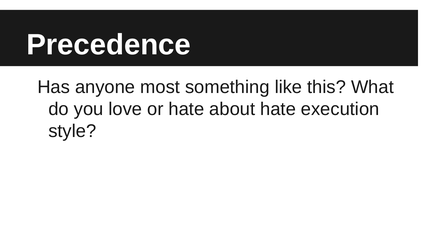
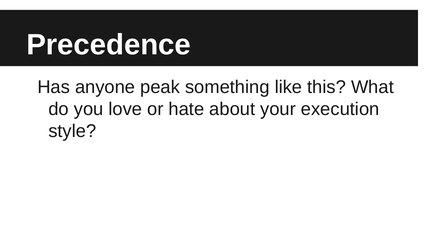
most: most -> peak (160, 87)
about hate: hate -> your (278, 109)
